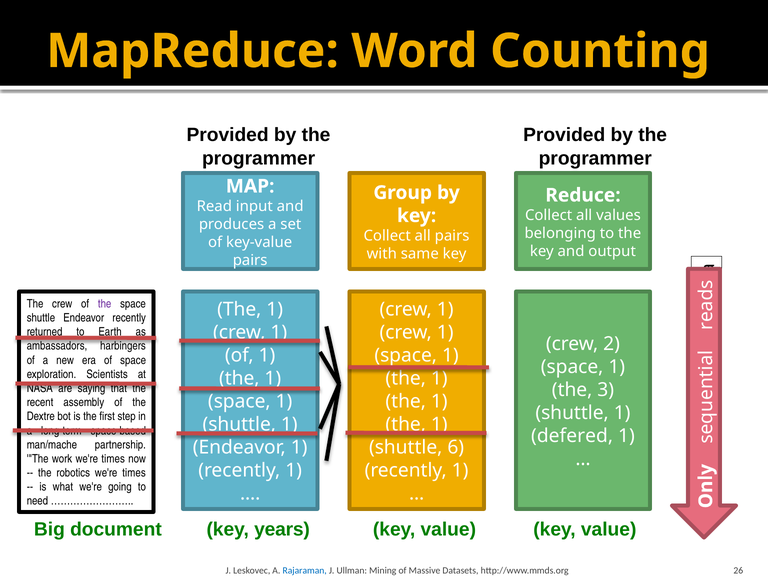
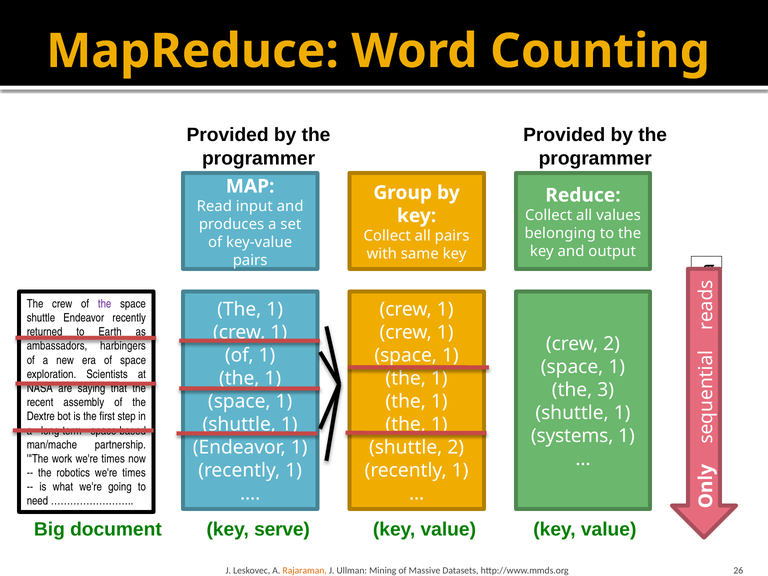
defered: defered -> systems (572, 436)
shuttle 6: 6 -> 2 (456, 448)
years: years -> serve (282, 530)
Rajaraman colour: blue -> orange (305, 571)
